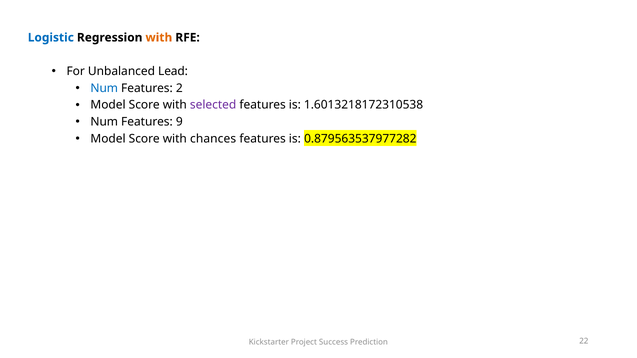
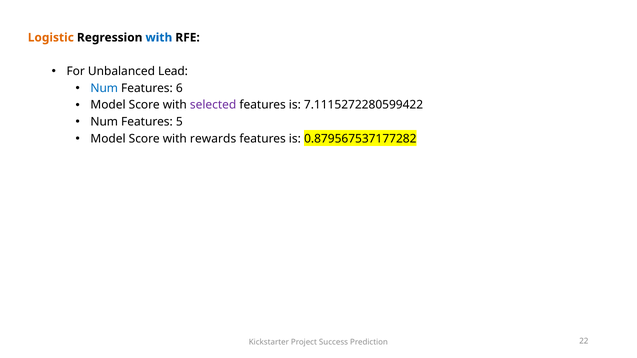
Logistic colour: blue -> orange (51, 38)
with colour: orange -> blue (159, 38)
2: 2 -> 6 (179, 88)
1.6013218172310538: 1.6013218172310538 -> 7.1115272280599422 (364, 105)
9: 9 -> 5 (179, 122)
chances: chances -> rewards (213, 139)
0.879563537977282: 0.879563537977282 -> 0.879567537177282 (360, 139)
